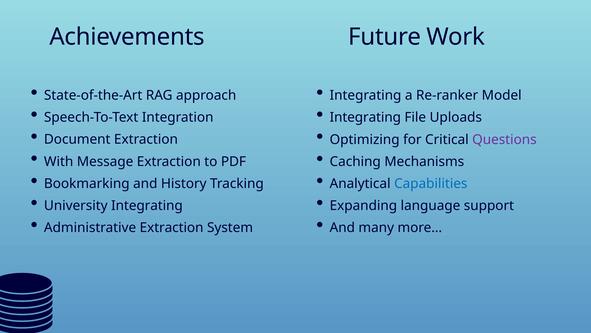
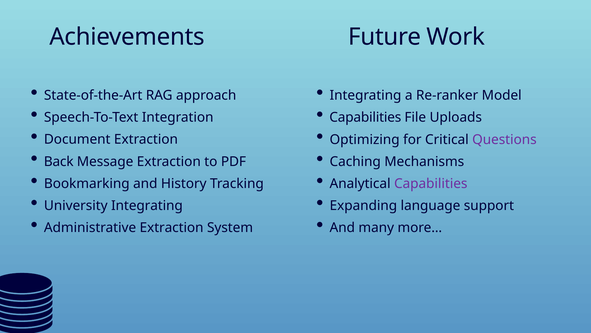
Integrating: Integrating -> Capabilities (365, 117)
With: With -> Back (59, 161)
Capabilities colour: blue -> purple (431, 183)
